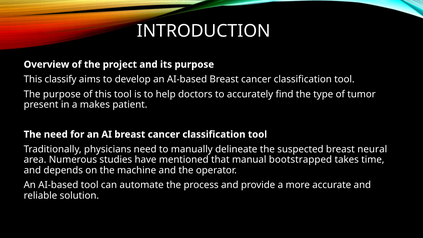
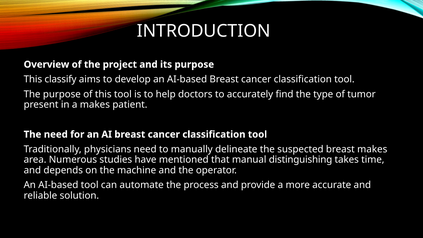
breast neural: neural -> makes (372, 149)
bootstrapped: bootstrapped -> distinguishing (301, 160)
